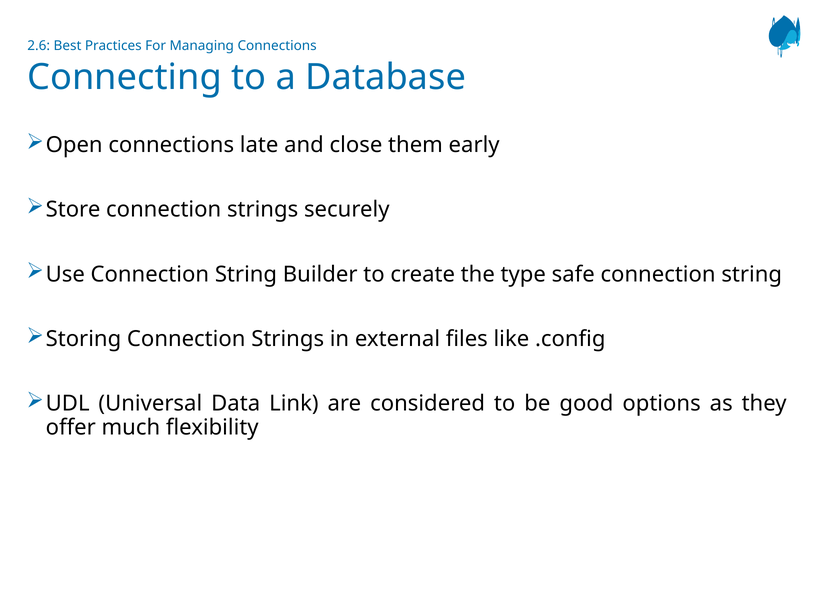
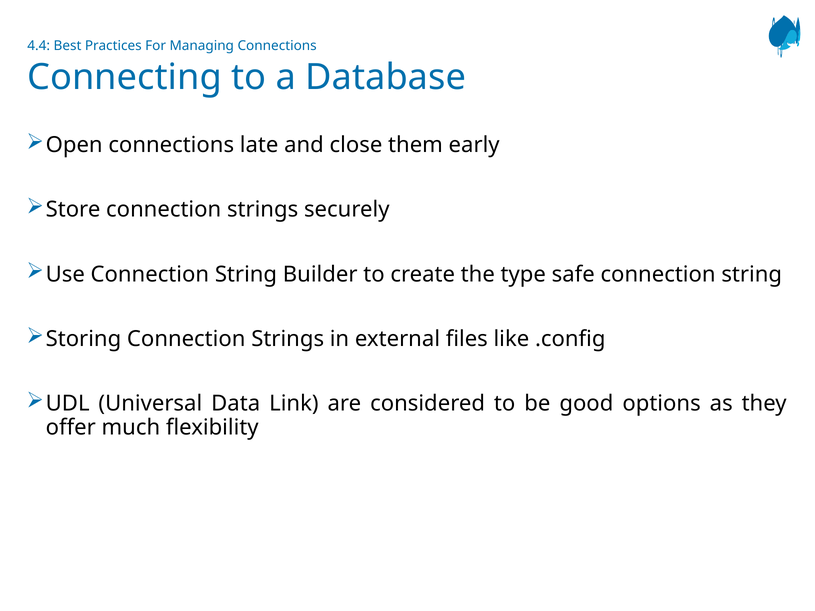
2.6: 2.6 -> 4.4 (39, 46)
